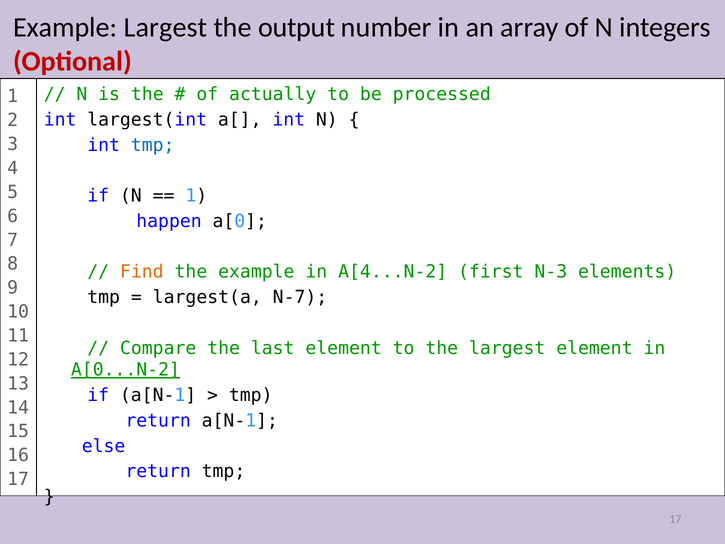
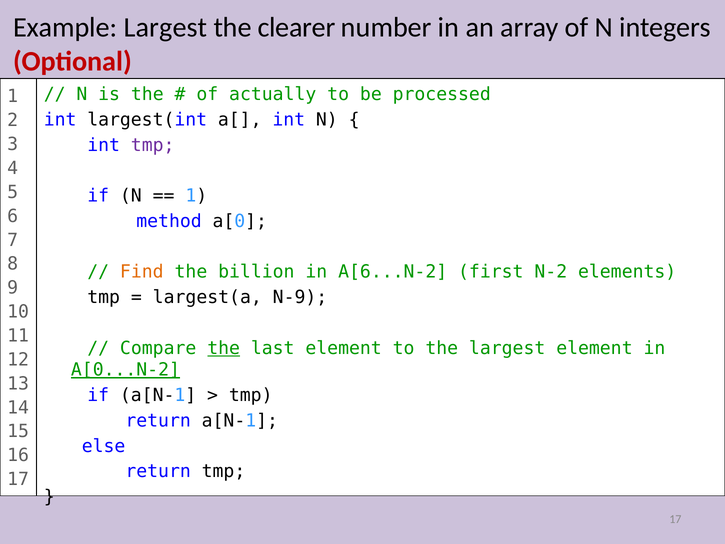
output: output -> clearer (297, 27)
tmp colour: blue -> purple (153, 145)
happen: happen -> method (169, 221)
the example: example -> billion (256, 272)
A[4...N-2: A[4...N-2 -> A[6...N-2 (393, 272)
N-3: N-3 -> N-2 (551, 272)
N-7: N-7 -> N-9 (300, 297)
the underline: none -> present (224, 348)
